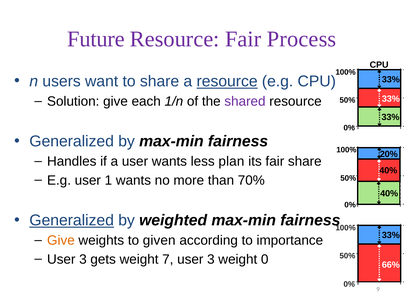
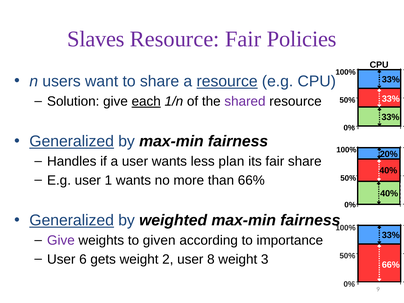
Future: Future -> Slaves (96, 39)
Process: Process -> Policies (302, 39)
each underline: none -> present (146, 101)
Generalized underline: none -> present (72, 141)
than 70%: 70% -> 66% (251, 180)
Give colour: orange -> purple (61, 240)
3: 3 -> 6 (83, 259)
7: 7 -> 2 (168, 259)
3: 3 -> 8 (211, 259)
0: 0 -> 3 (265, 259)
